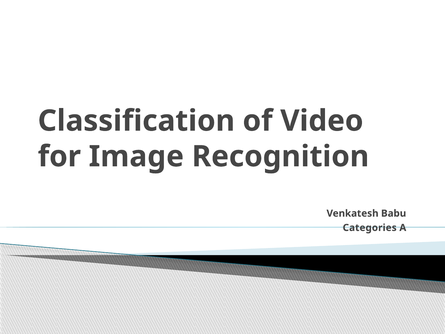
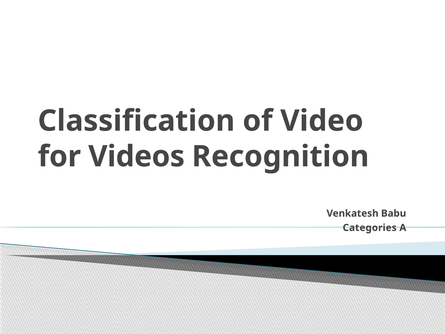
Image: Image -> Videos (137, 156)
